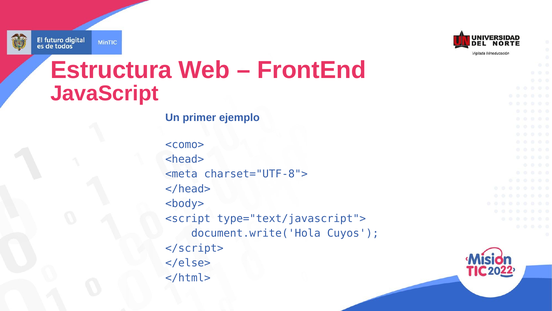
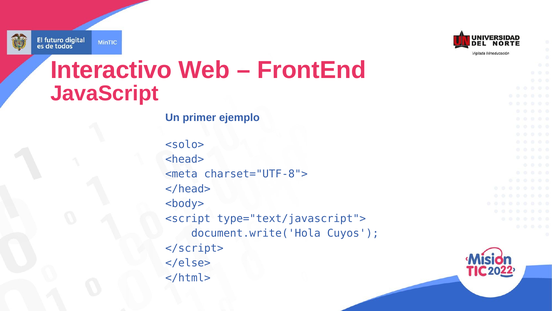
Estructura: Estructura -> Interactivo (111, 70)
<como>: <como> -> <solo> (185, 144)
